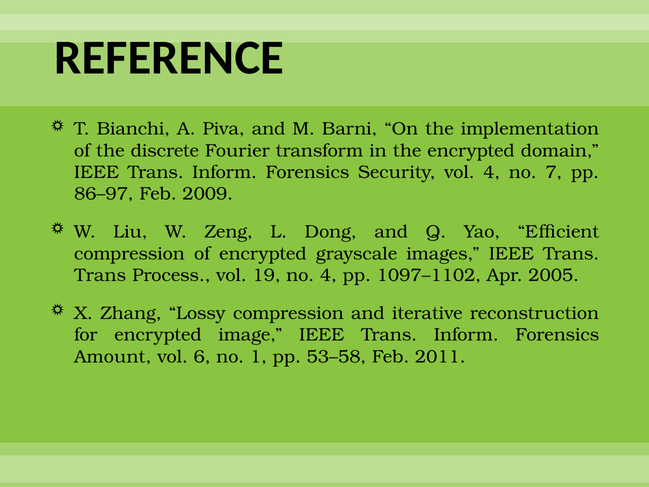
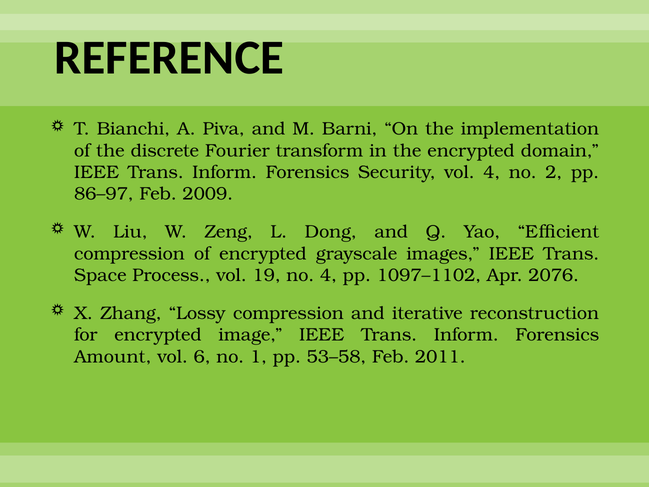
7: 7 -> 2 (554, 172)
Trans: Trans -> Space (100, 275)
2005: 2005 -> 2076 (554, 275)
